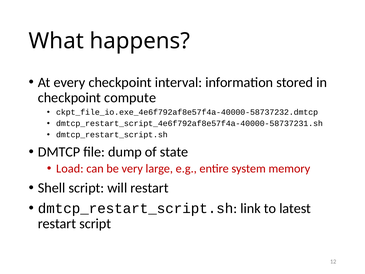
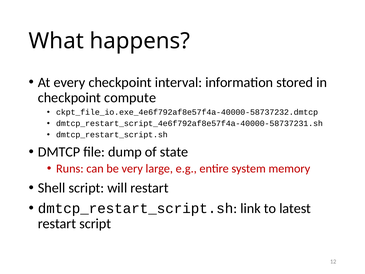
Load: Load -> Runs (70, 169)
